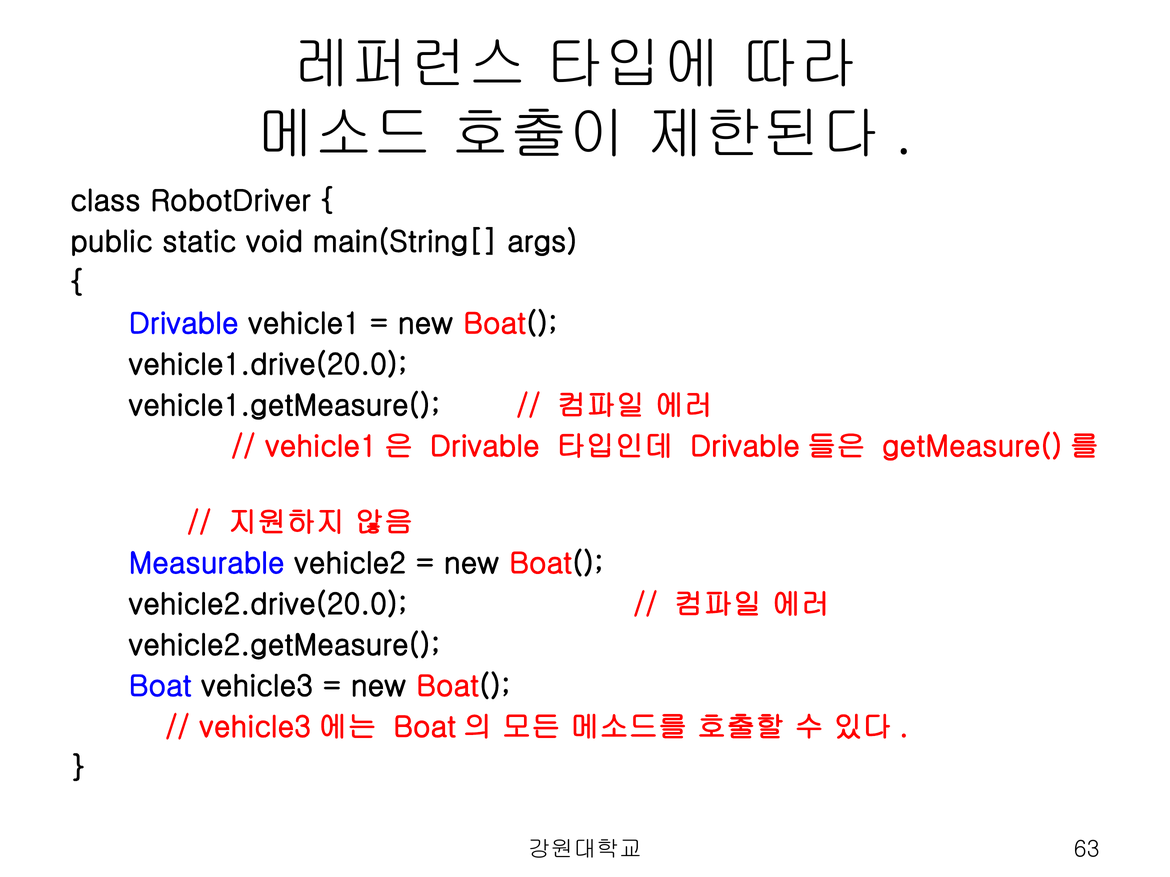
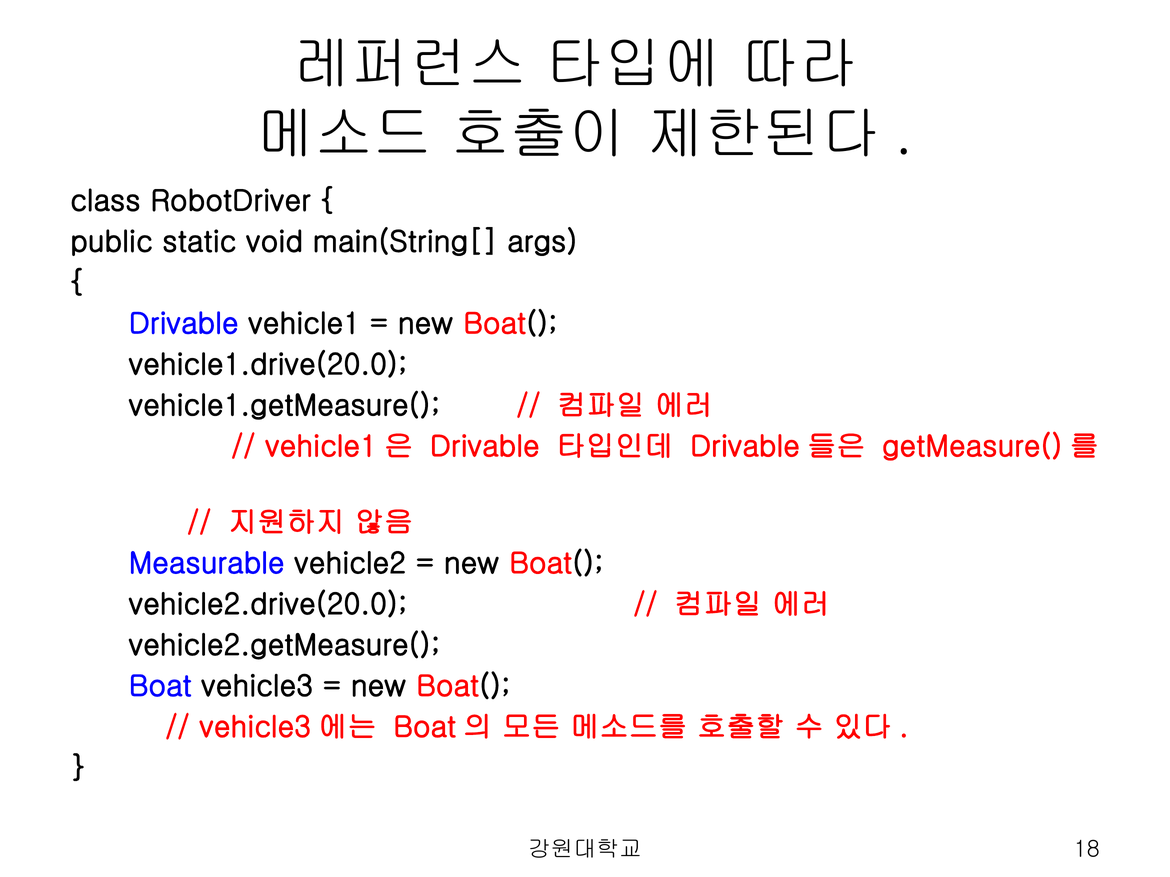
63: 63 -> 18 (1087, 850)
